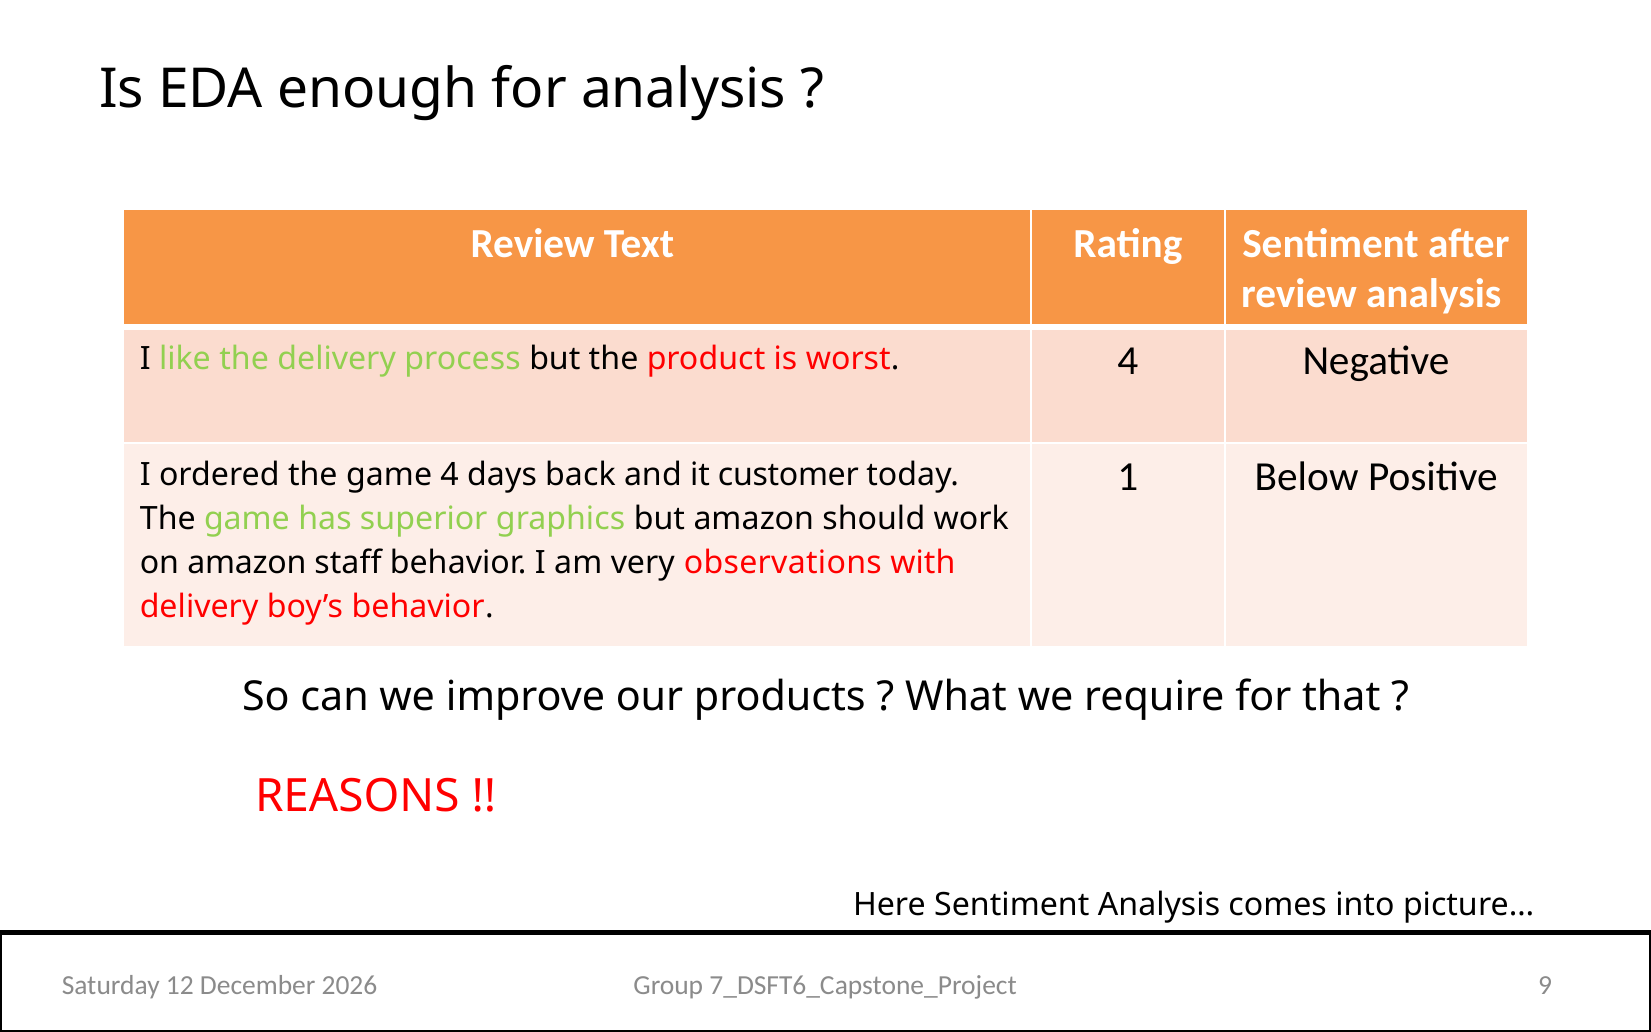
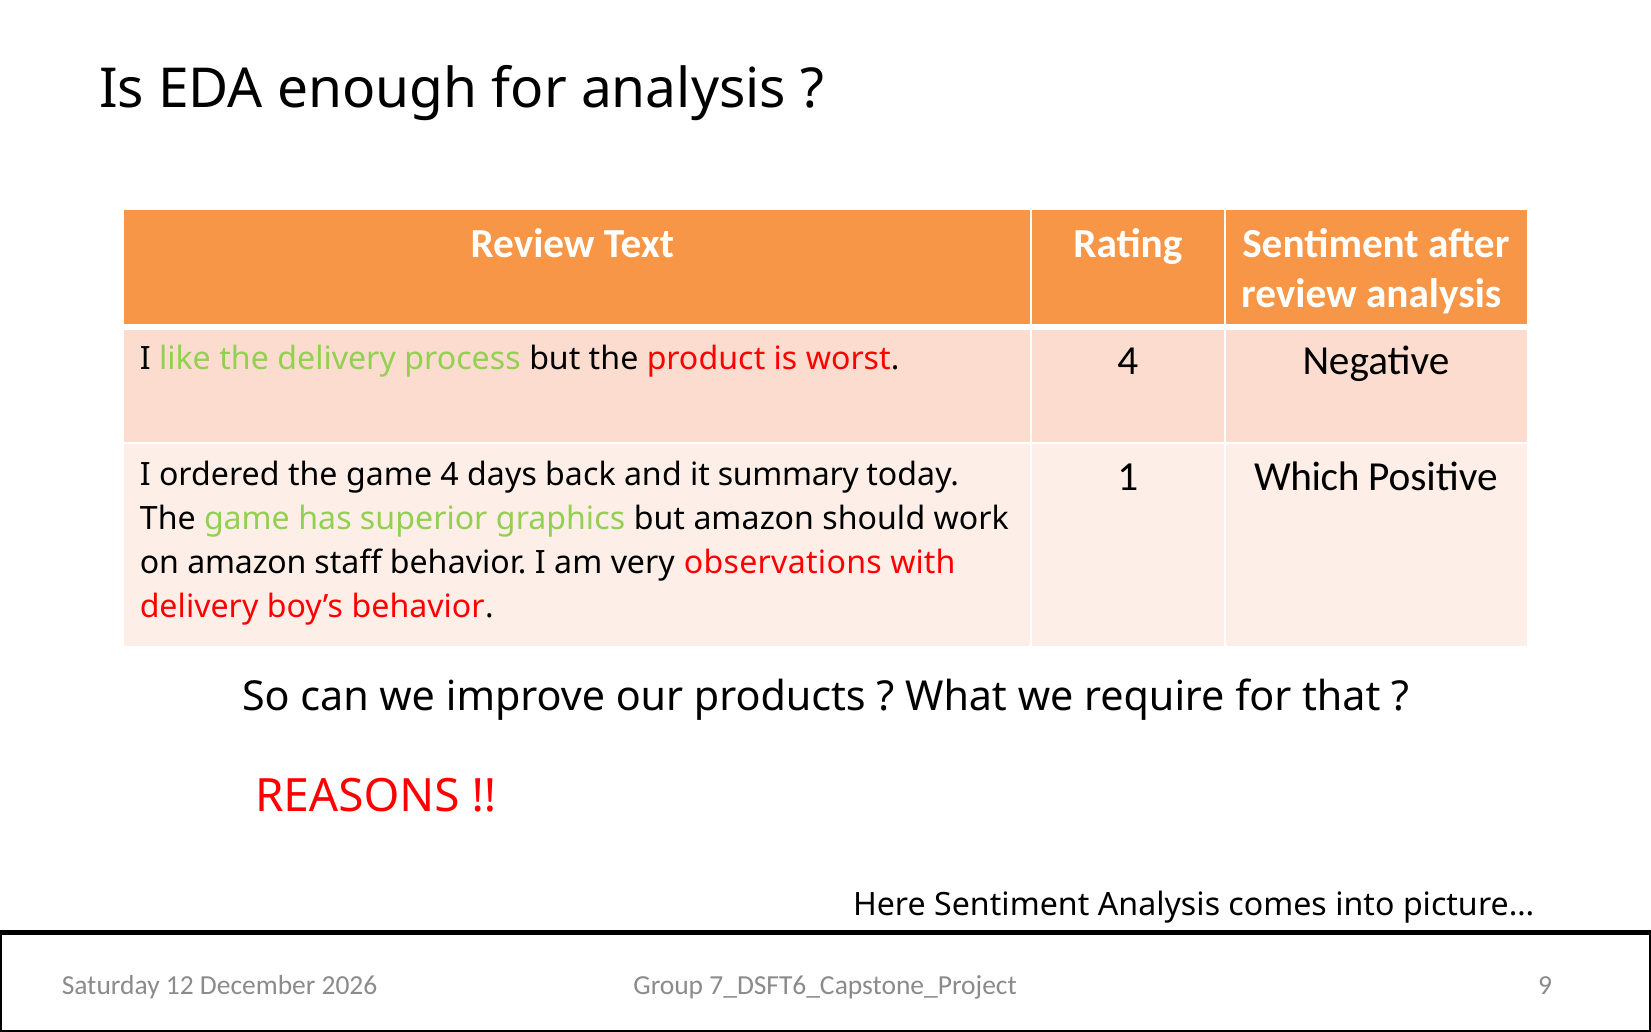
Below: Below -> Which (1307, 477)
customer: customer -> summary (788, 475)
